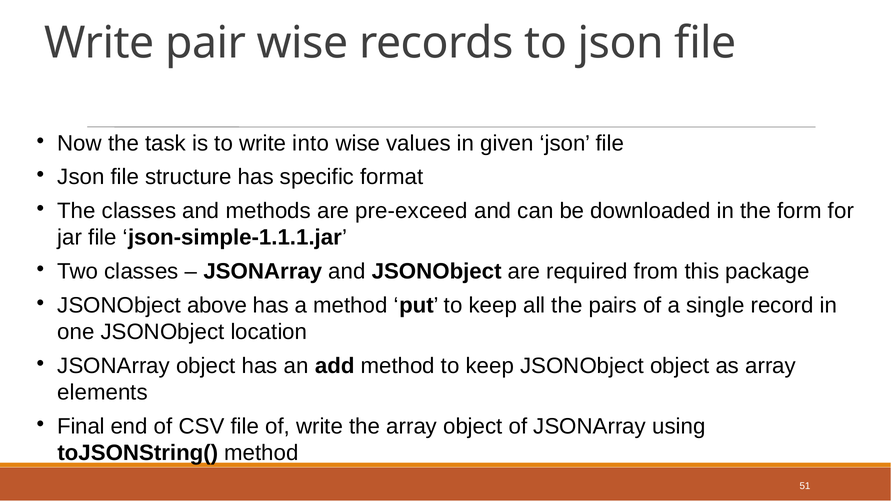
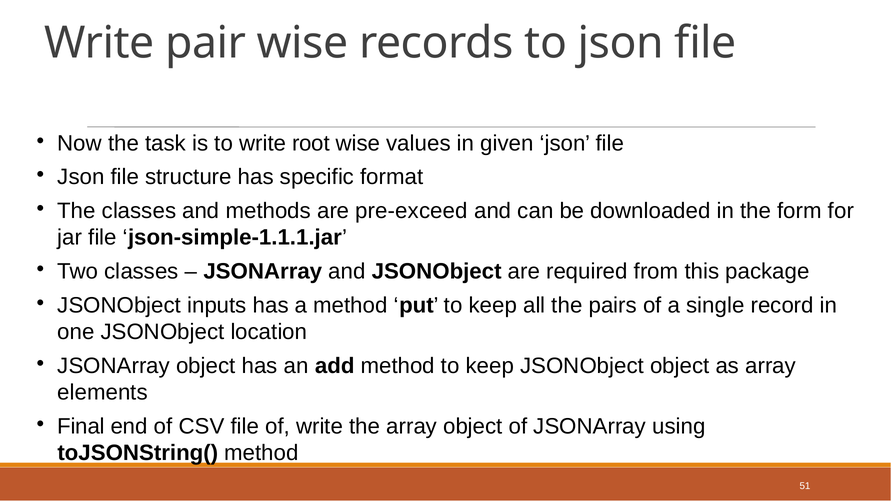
into: into -> root (311, 143)
above: above -> inputs (217, 305)
